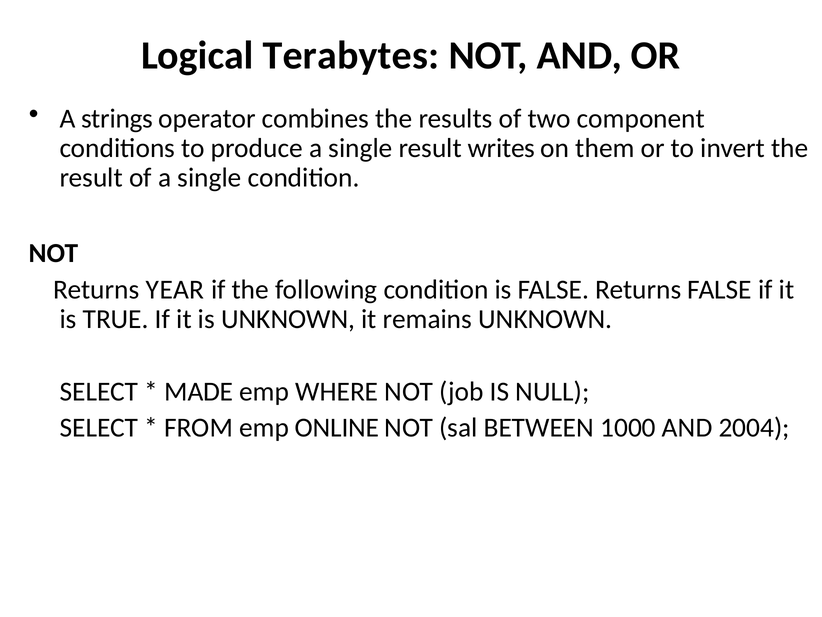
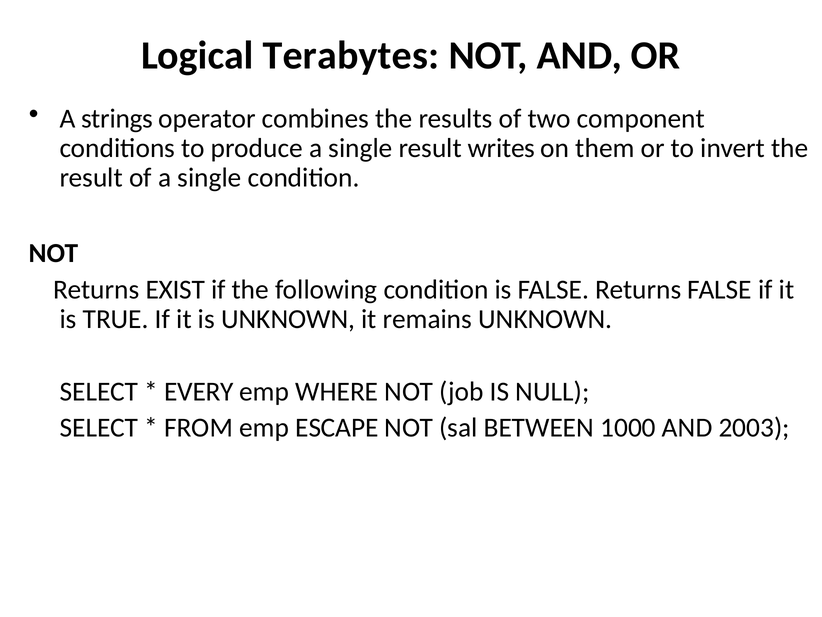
YEAR: YEAR -> EXIST (175, 289)
MADE: MADE -> EVERY (199, 391)
ONLINE: ONLINE -> ESCAPE (337, 427)
2004: 2004 -> 2003 (754, 427)
